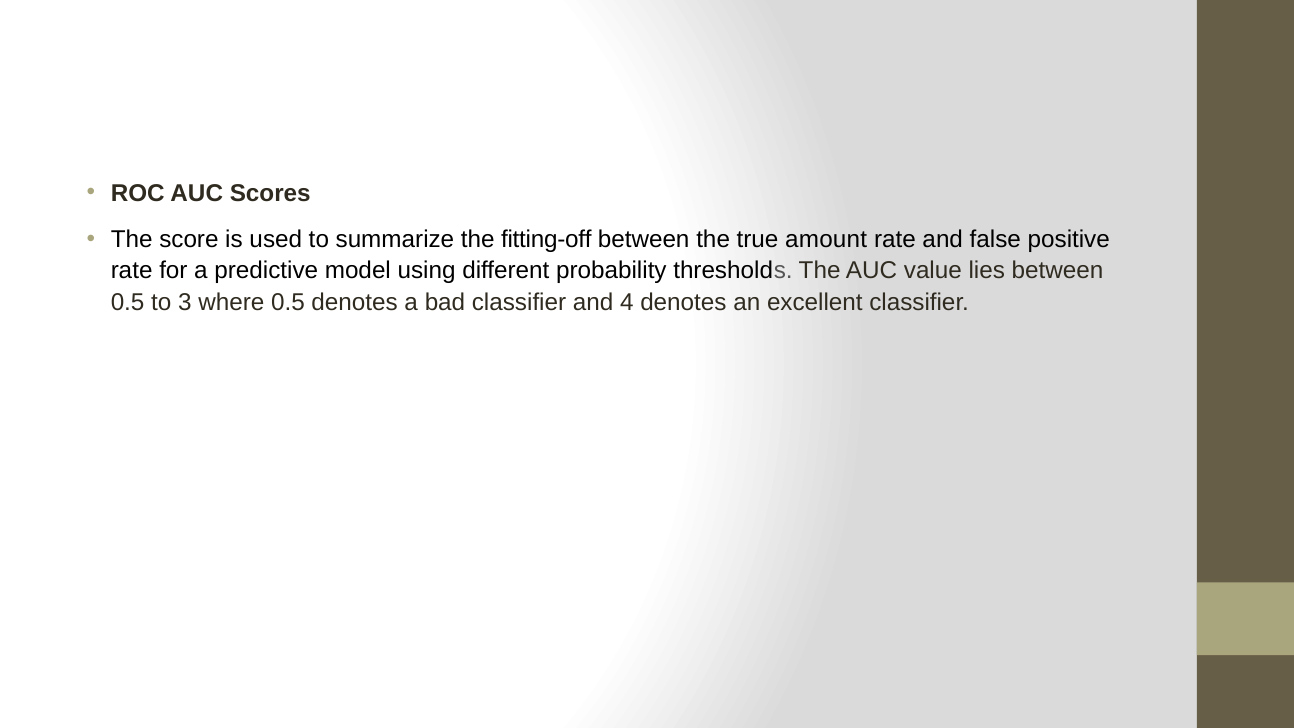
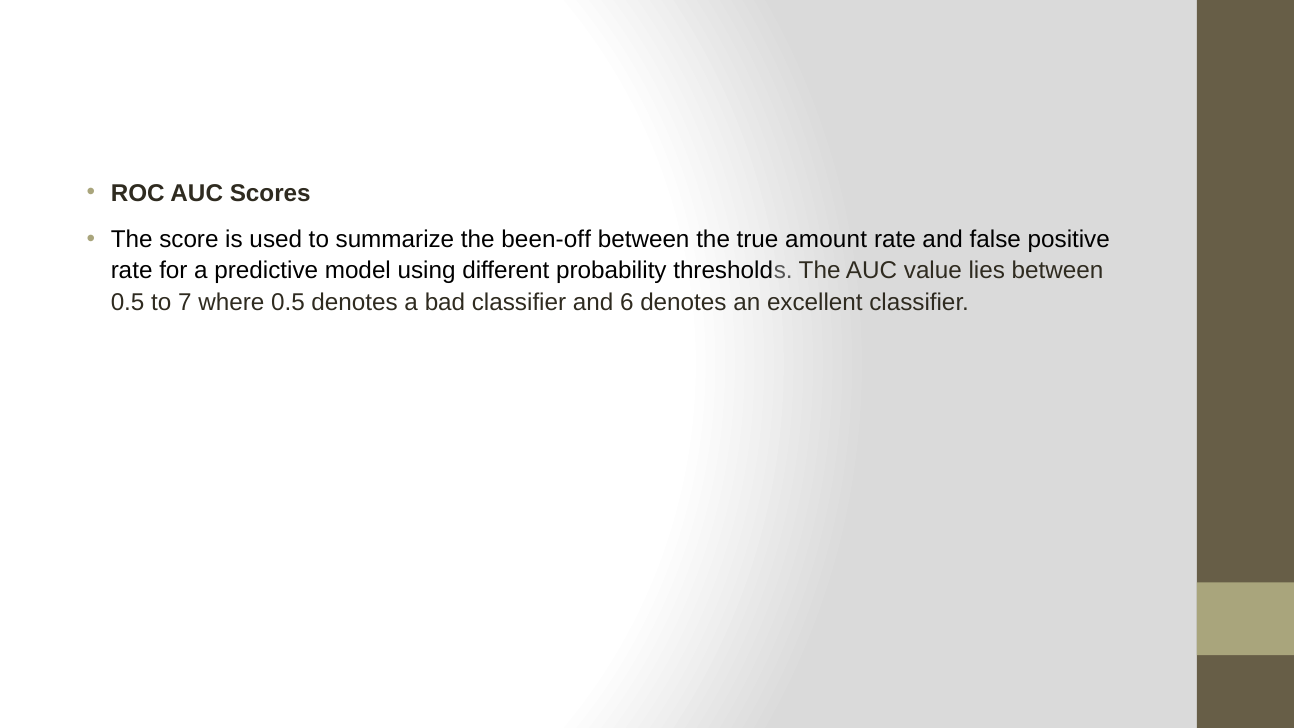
fitting-off: fitting-off -> been-off (546, 240)
3: 3 -> 7 (185, 302)
4: 4 -> 6 (627, 302)
